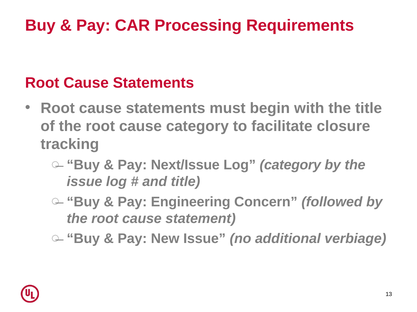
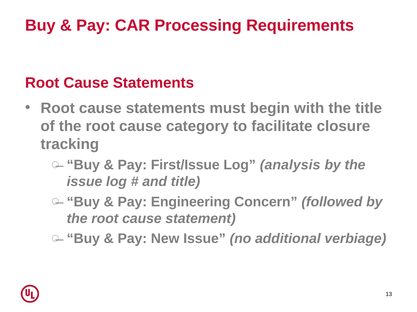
Next/Issue: Next/Issue -> First/Issue (185, 165)
Log category: category -> analysis (290, 165)
